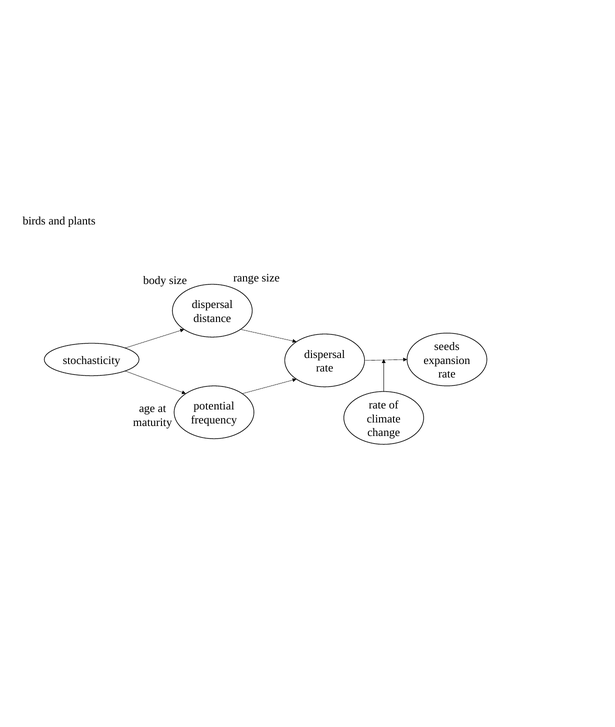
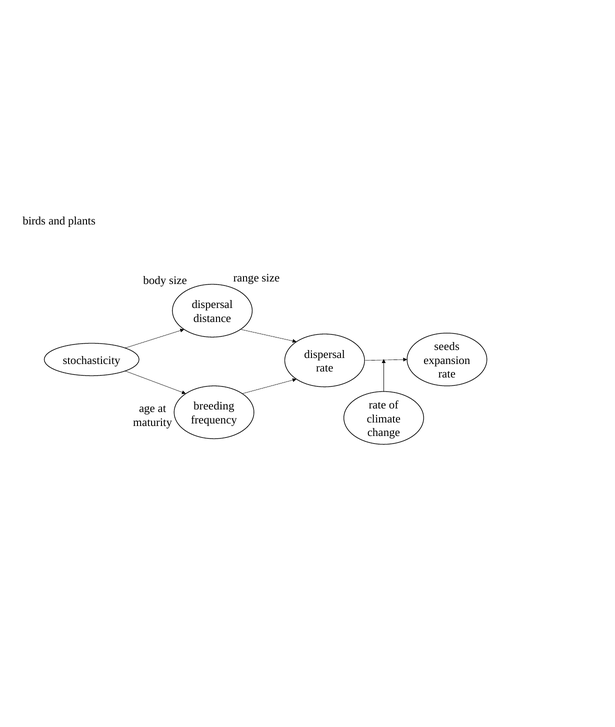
potential: potential -> breeding (214, 406)
